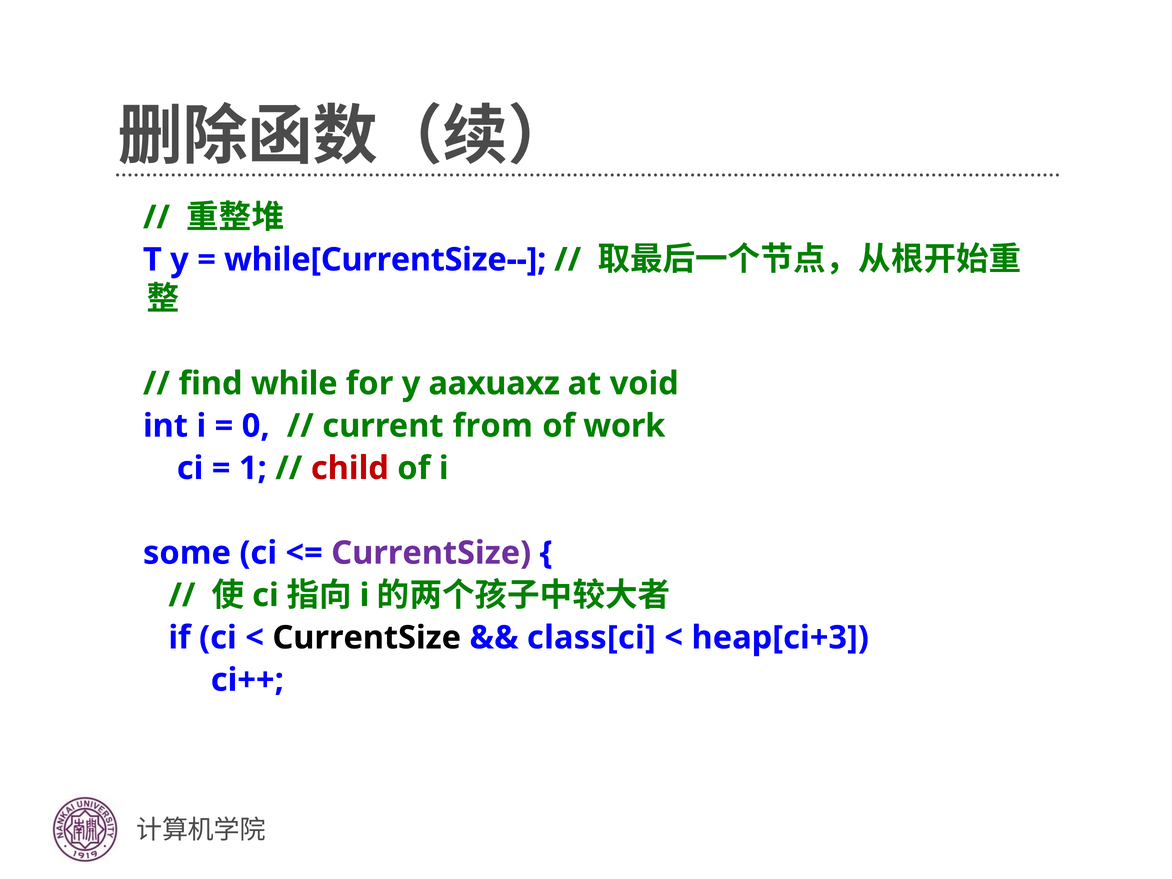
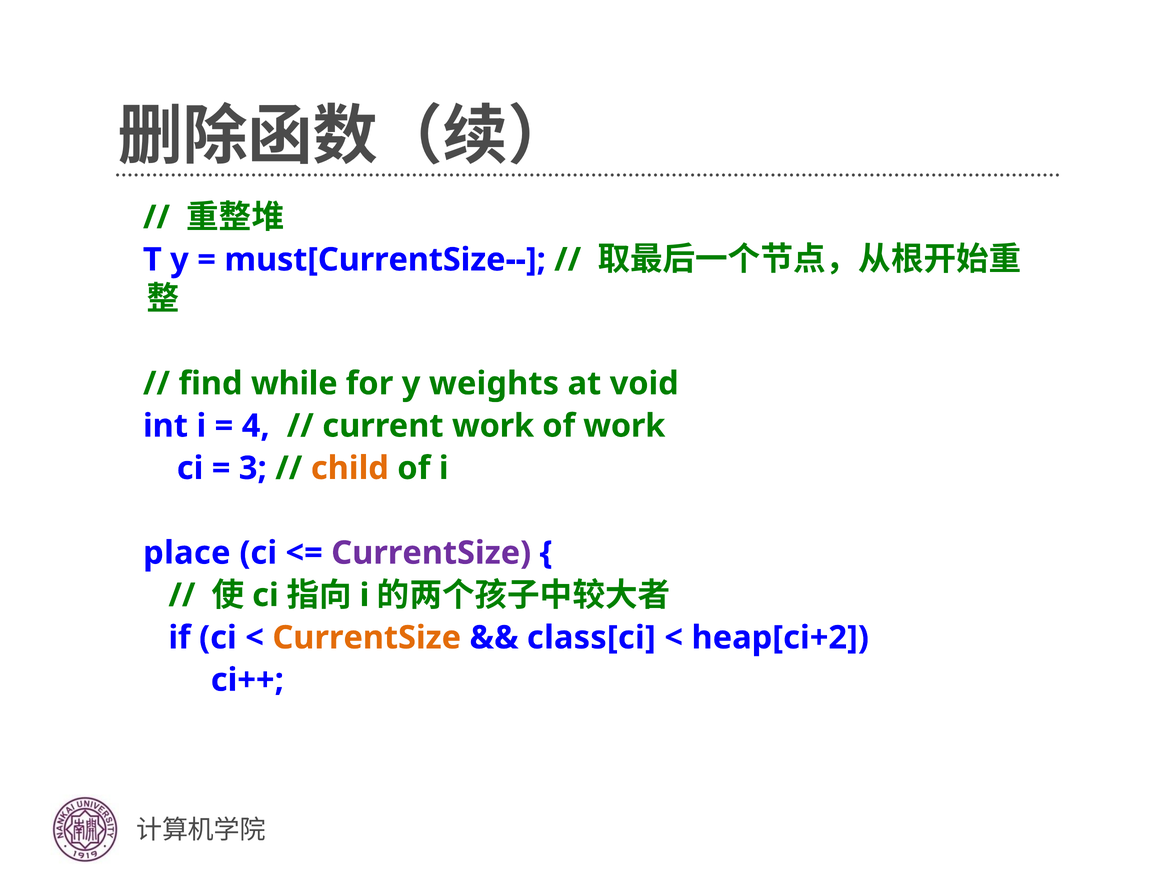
while[CurrentSize--: while[CurrentSize-- -> must[CurrentSize-- (385, 260)
aaxuaxz: aaxuaxz -> weights (494, 384)
0: 0 -> 4 (256, 426)
current from: from -> work (493, 426)
1: 1 -> 3 (253, 468)
child colour: red -> orange (350, 468)
some: some -> place (187, 553)
CurrentSize colour: black -> orange (367, 638)
heap[ci+3: heap[ci+3 -> heap[ci+2 (780, 638)
